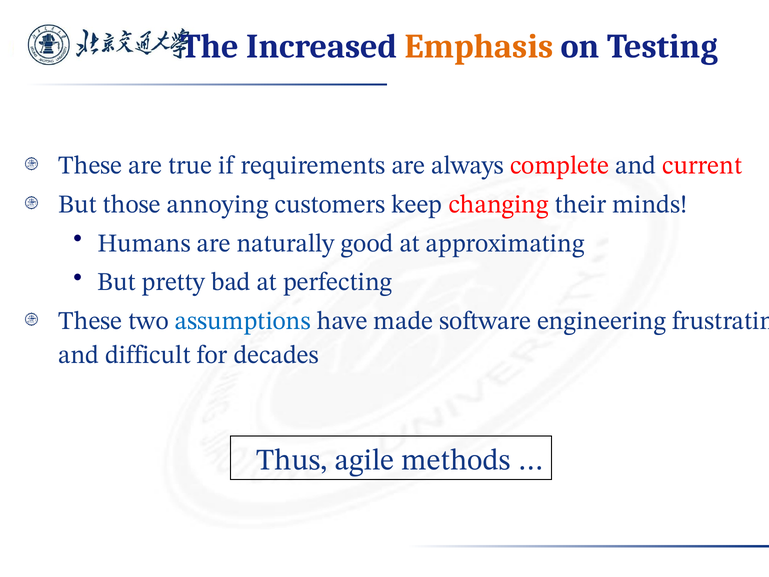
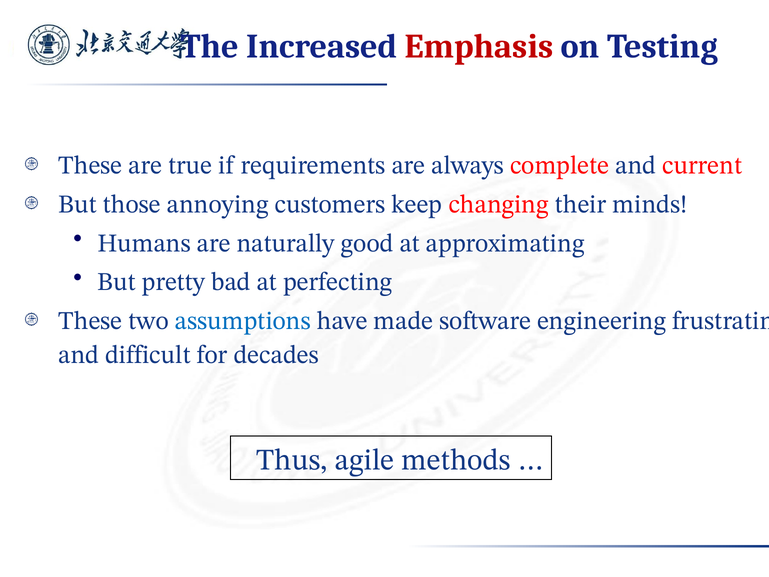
Emphasis colour: orange -> red (479, 47)
